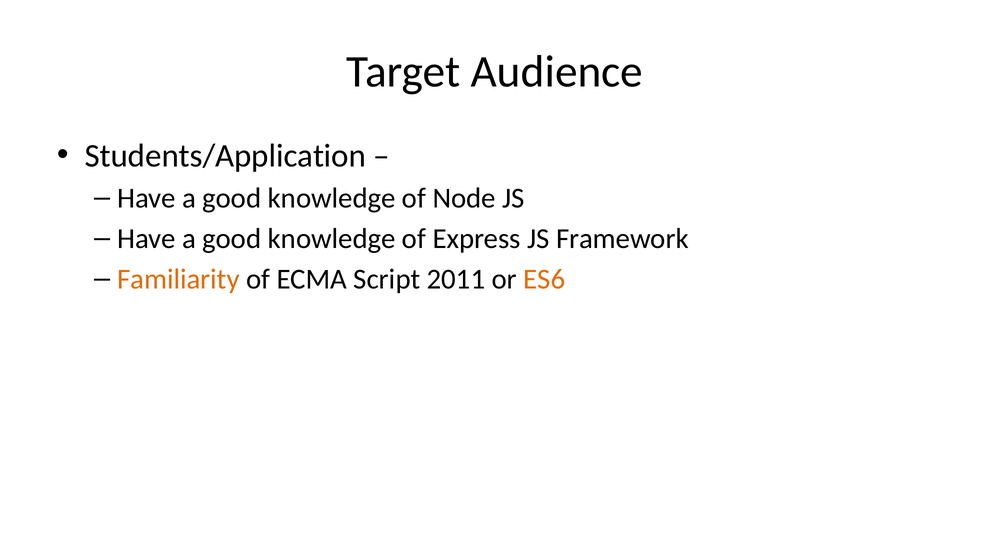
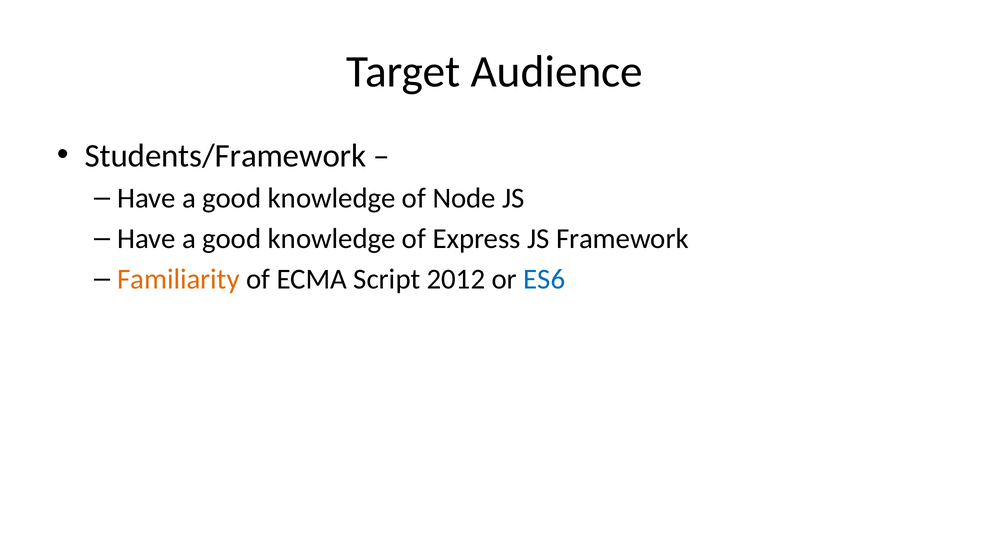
Students/Application: Students/Application -> Students/Framework (225, 156)
2011: 2011 -> 2012 (456, 279)
ES6 colour: orange -> blue (544, 279)
